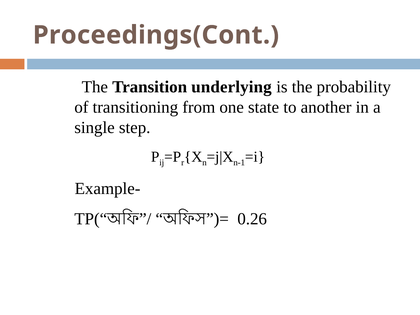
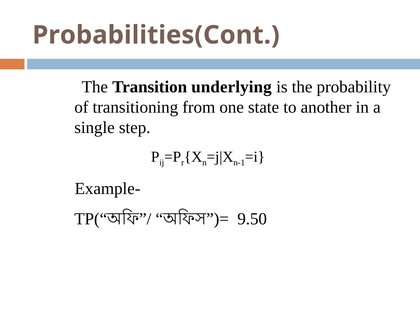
Proceedings(Cont: Proceedings(Cont -> Probabilities(Cont (156, 35)
0.26: 0.26 -> 9.50 (252, 219)
